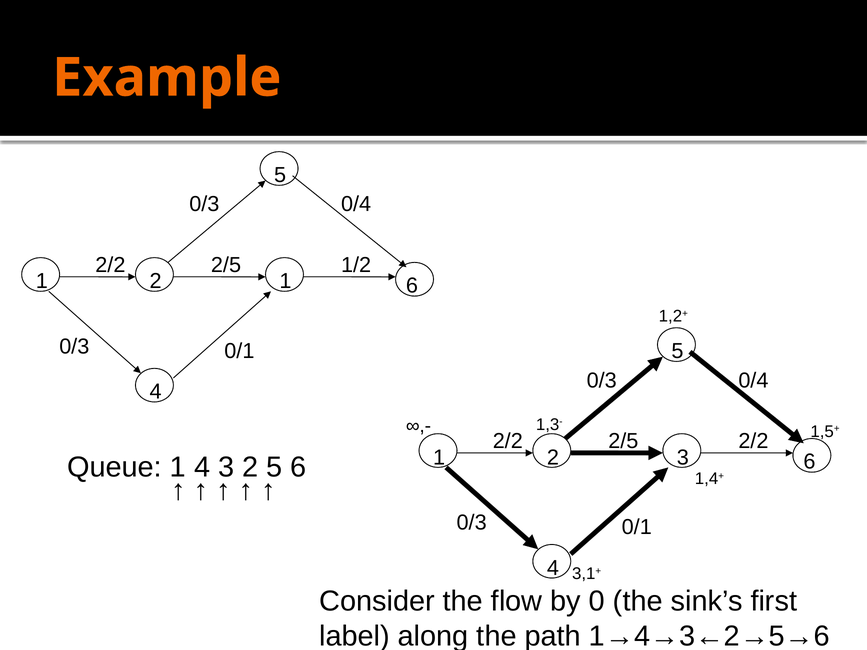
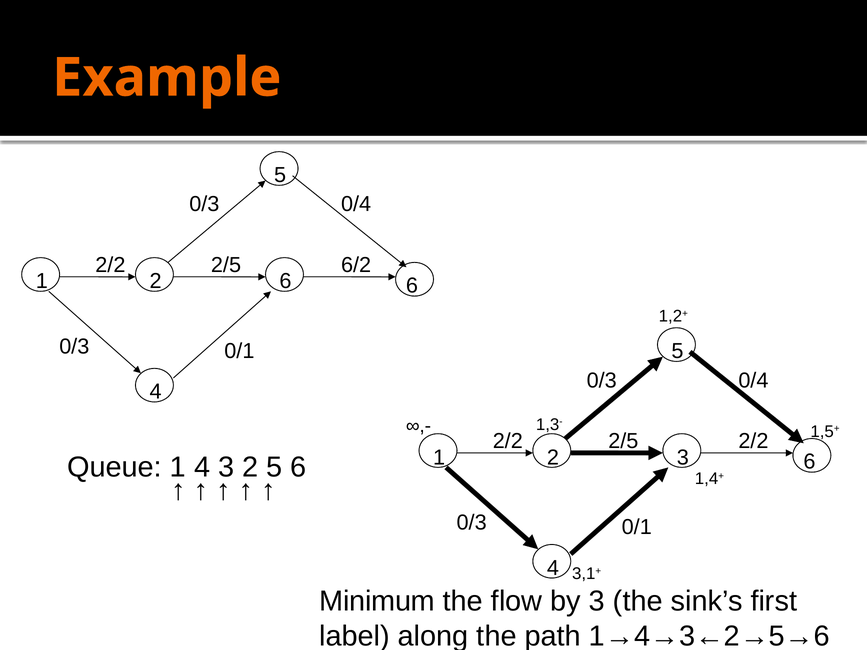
1/2: 1/2 -> 6/2 (356, 265)
2 1: 1 -> 6 (285, 281)
Consider: Consider -> Minimum (377, 602)
by 0: 0 -> 3 (597, 602)
